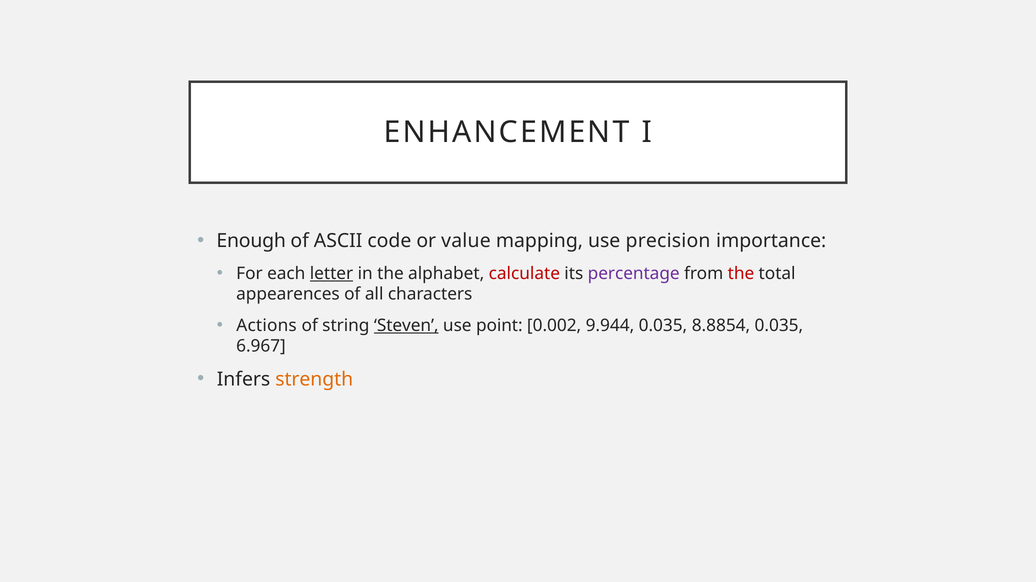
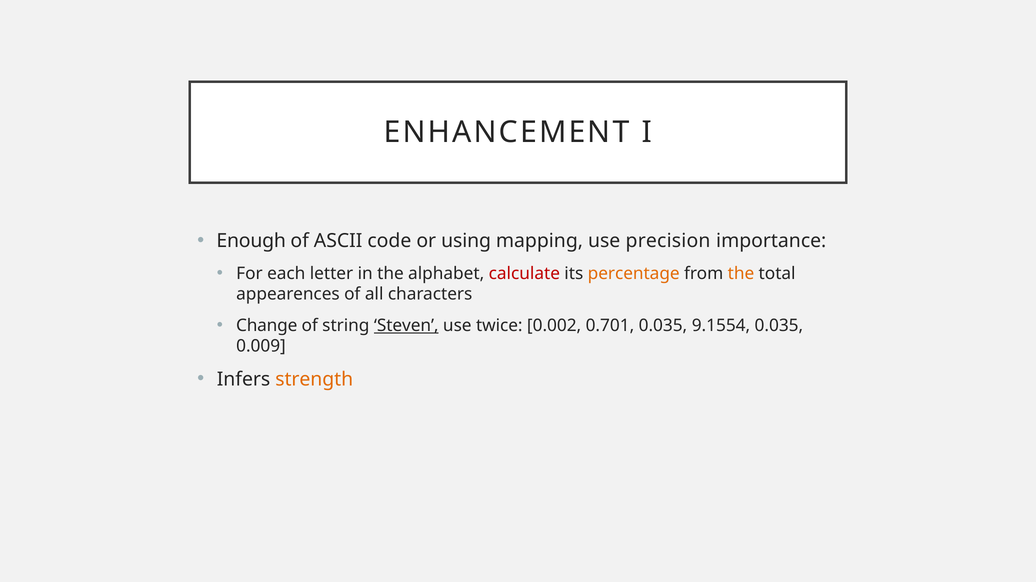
value: value -> using (466, 241)
letter underline: present -> none (332, 274)
percentage colour: purple -> orange (634, 274)
the colour: red -> orange (741, 274)
Actions: Actions -> Change (267, 326)
point: point -> twice (499, 326)
9.944: 9.944 -> 0.701 (610, 326)
8.8854: 8.8854 -> 9.1554 (721, 326)
6.967: 6.967 -> 0.009 (261, 347)
